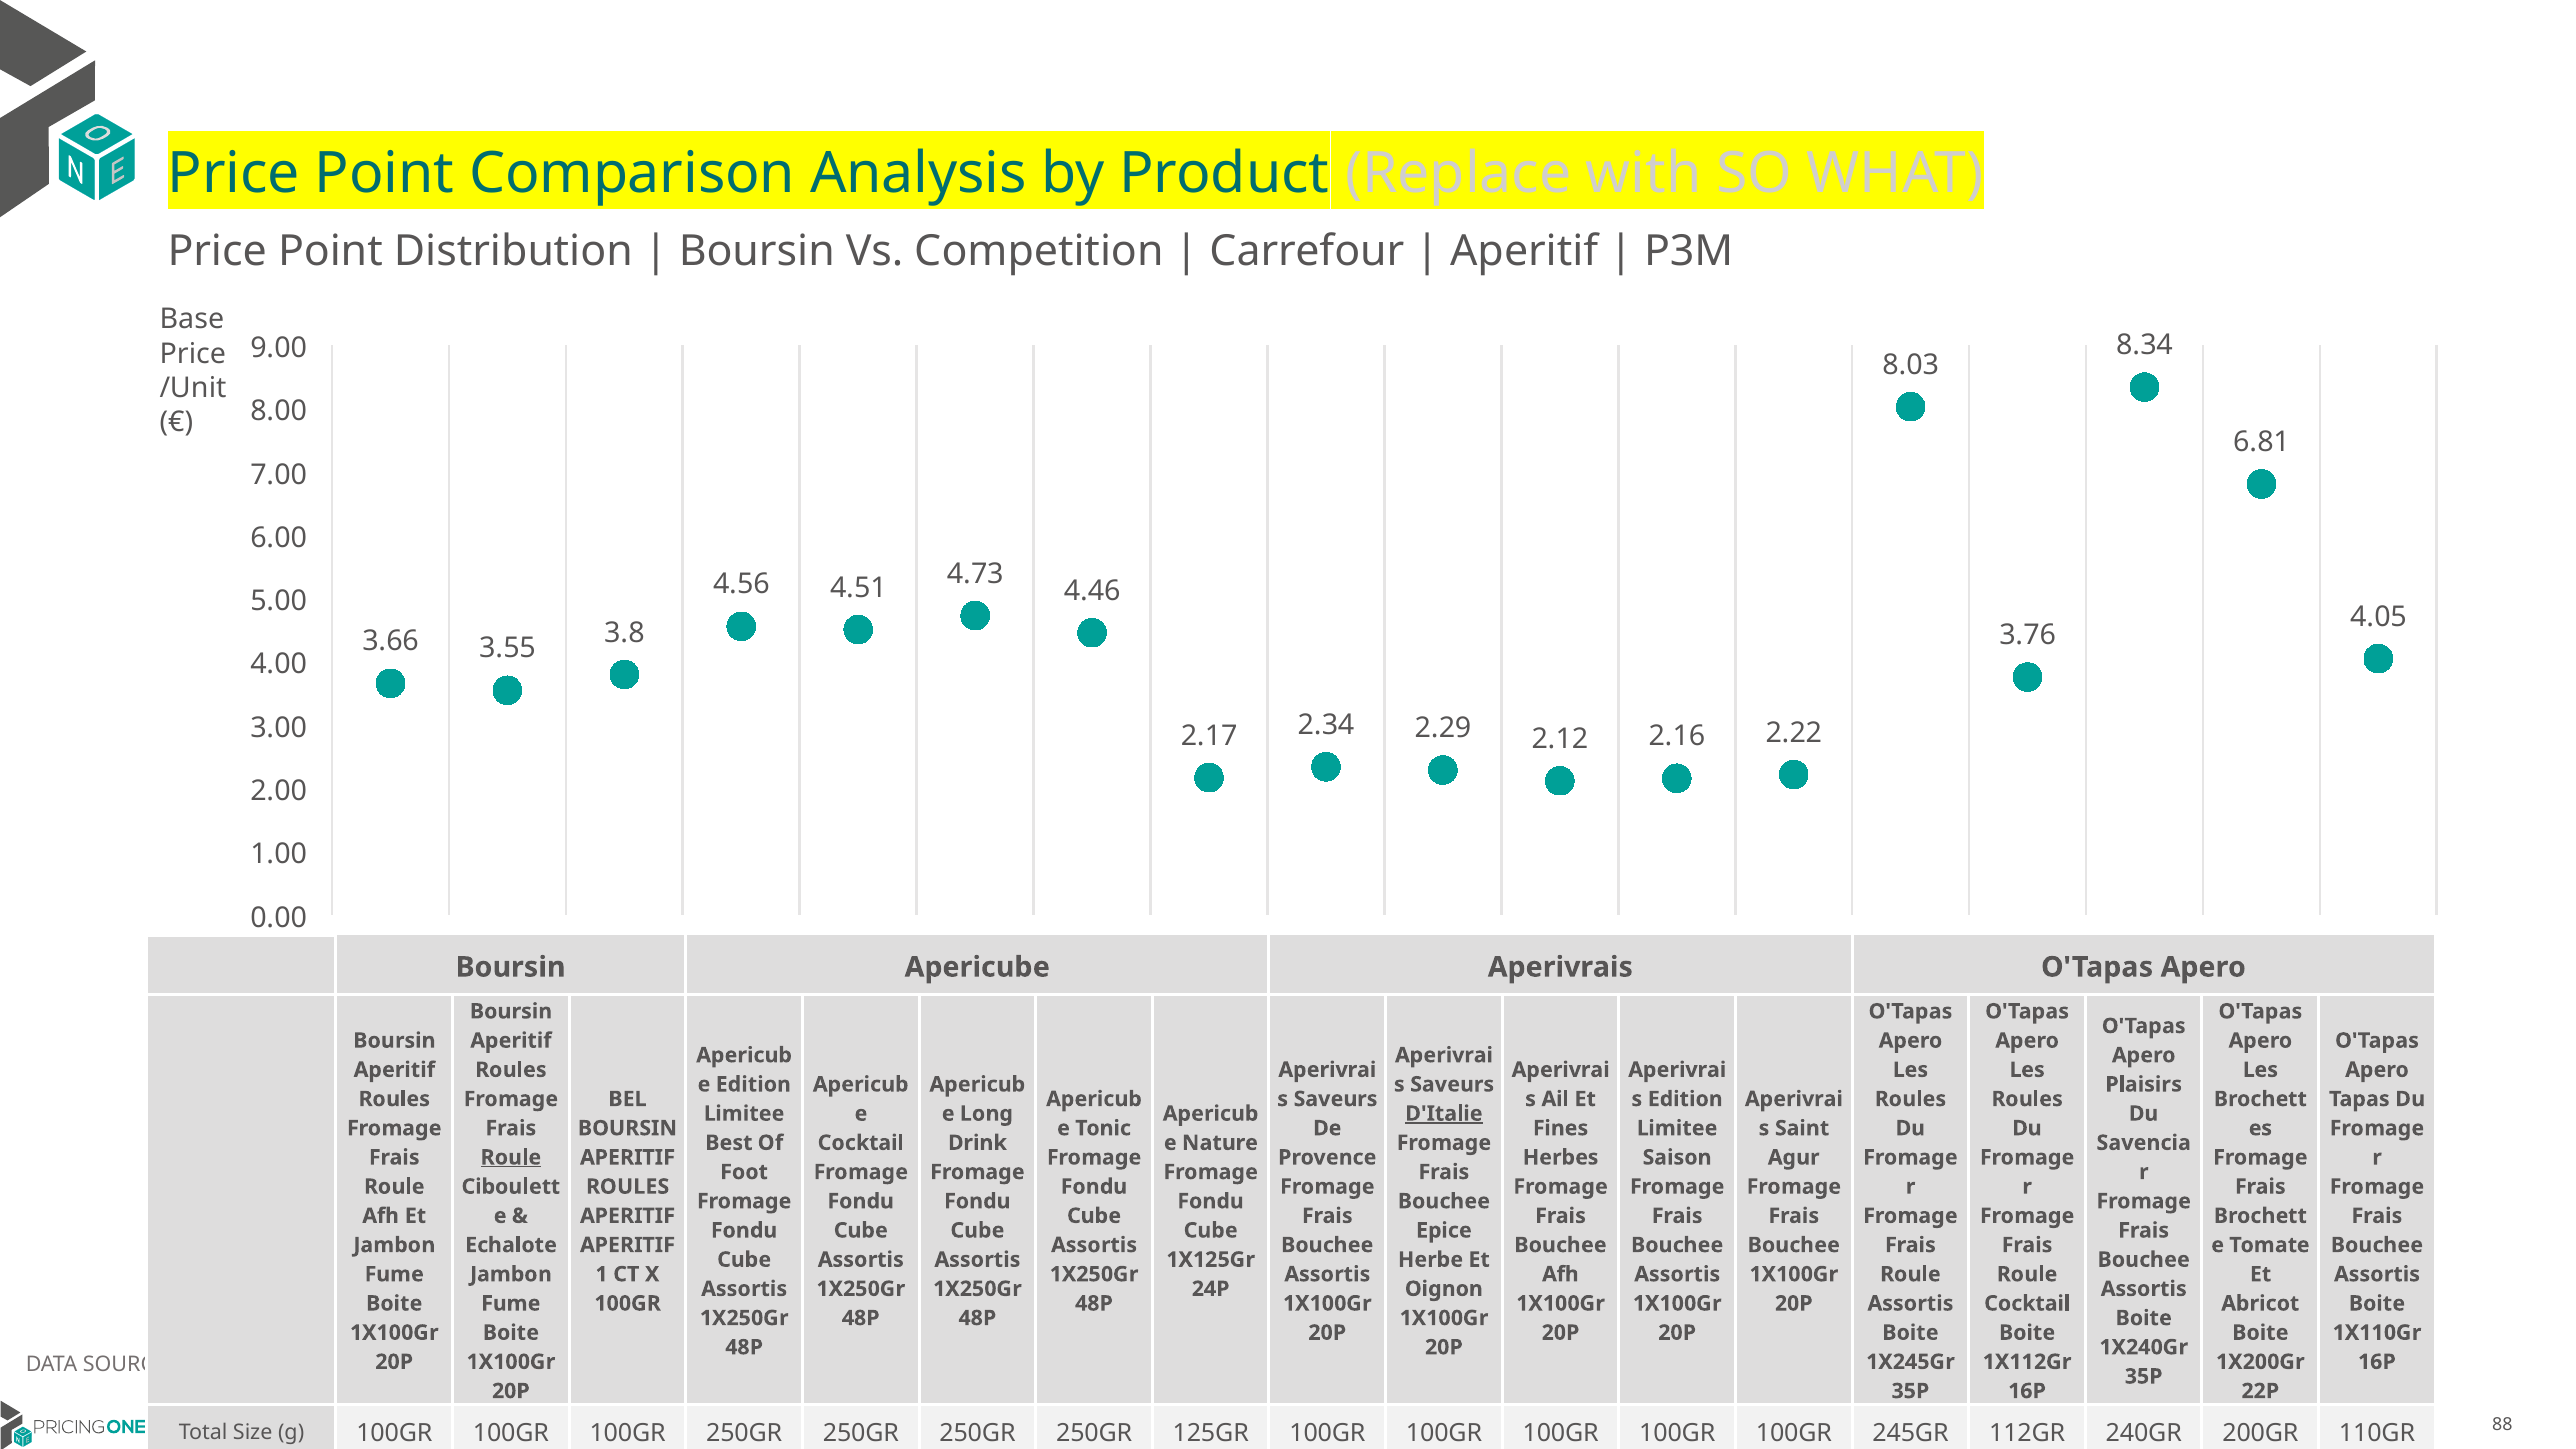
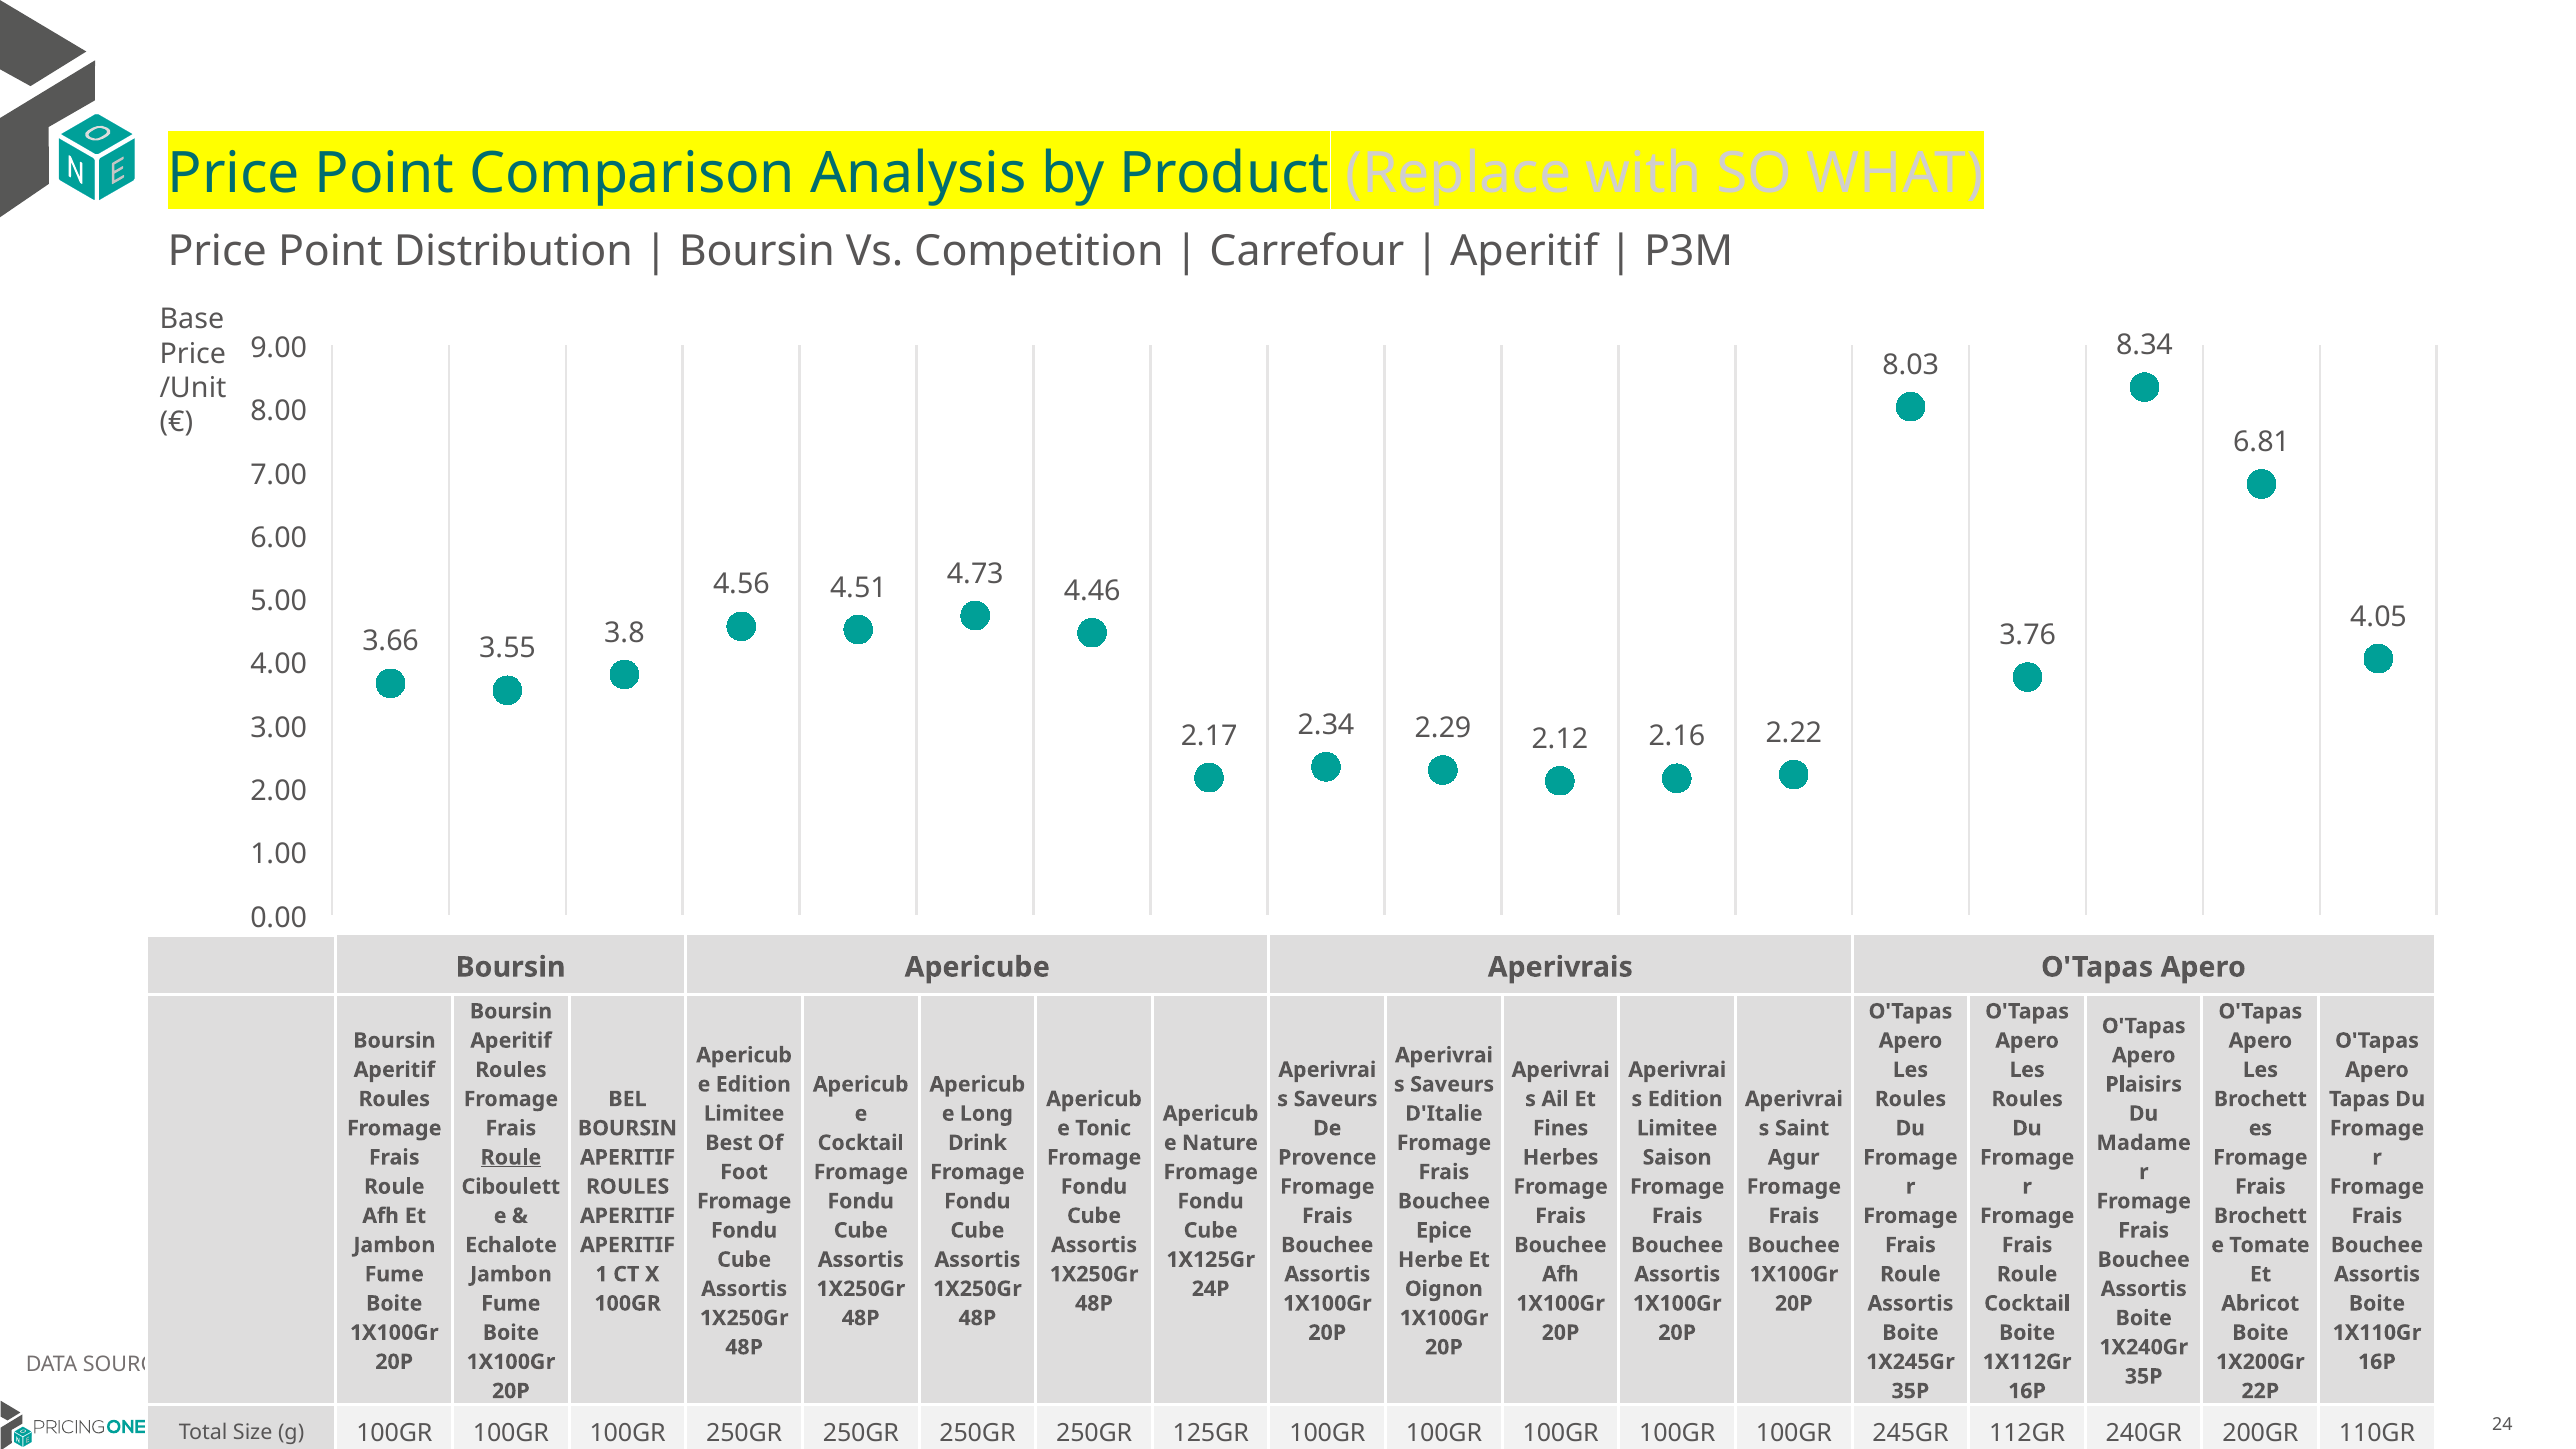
D'Italie underline: present -> none (1444, 1114)
Savencia: Savencia -> Madame (2144, 1143)
88: 88 -> 24 (2502, 1425)
